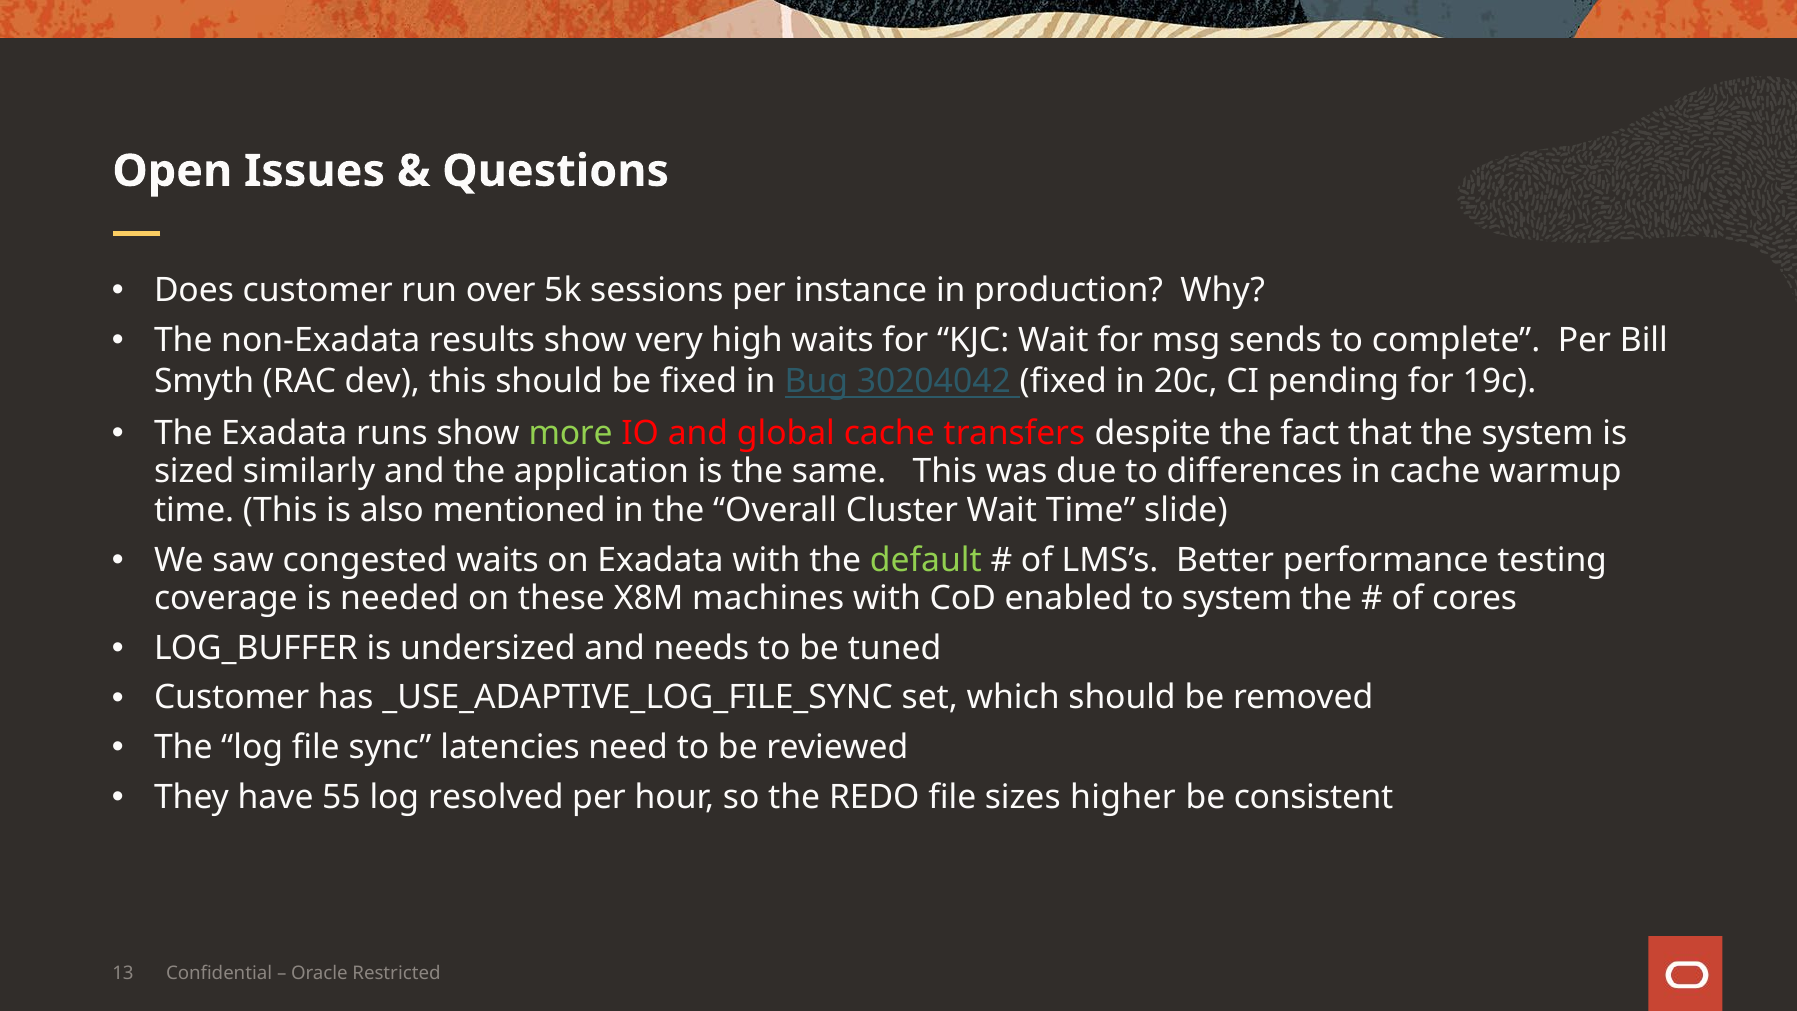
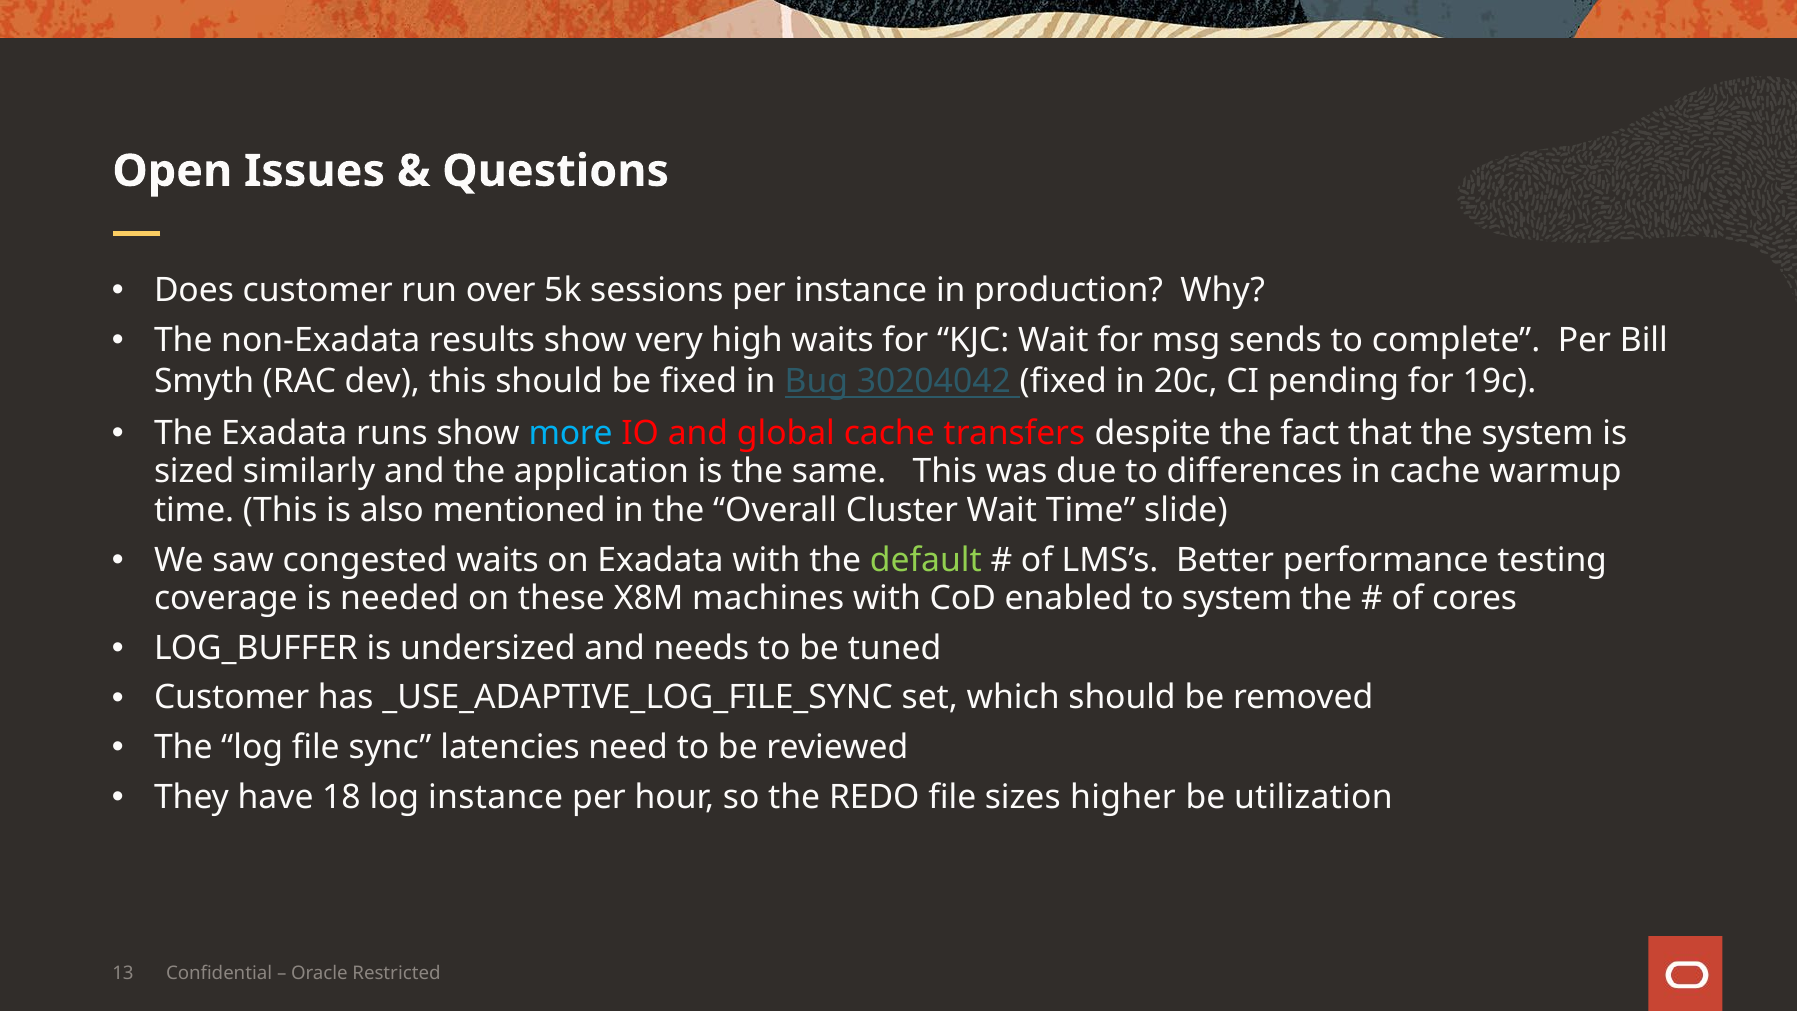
more colour: light green -> light blue (571, 433)
55: 55 -> 18 (341, 797)
log resolved: resolved -> instance (496, 797)
consistent: consistent -> utilization (1313, 797)
